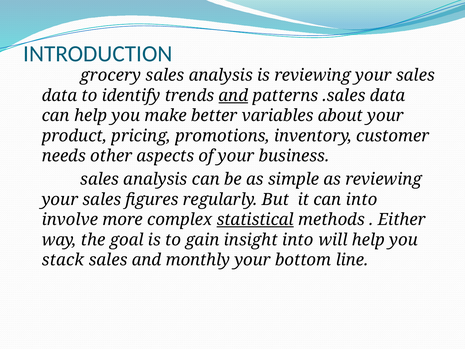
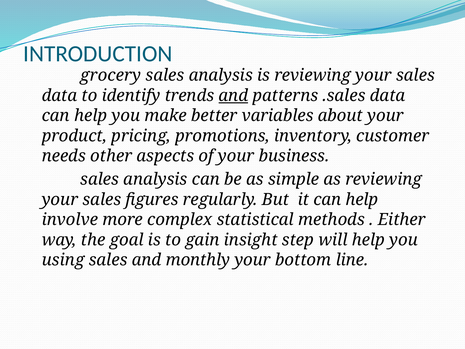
it can into: into -> help (362, 199)
statistical underline: present -> none (255, 220)
insight into: into -> step (298, 240)
stack: stack -> using (63, 260)
